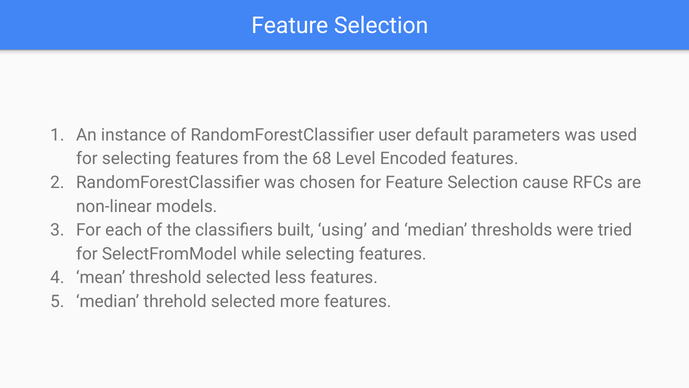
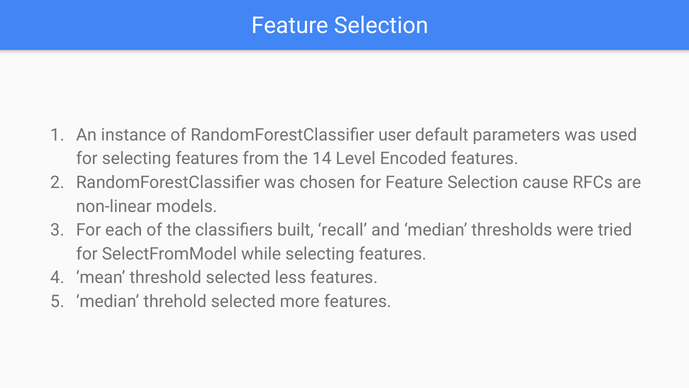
68: 68 -> 14 (322, 159)
using: using -> recall (342, 230)
